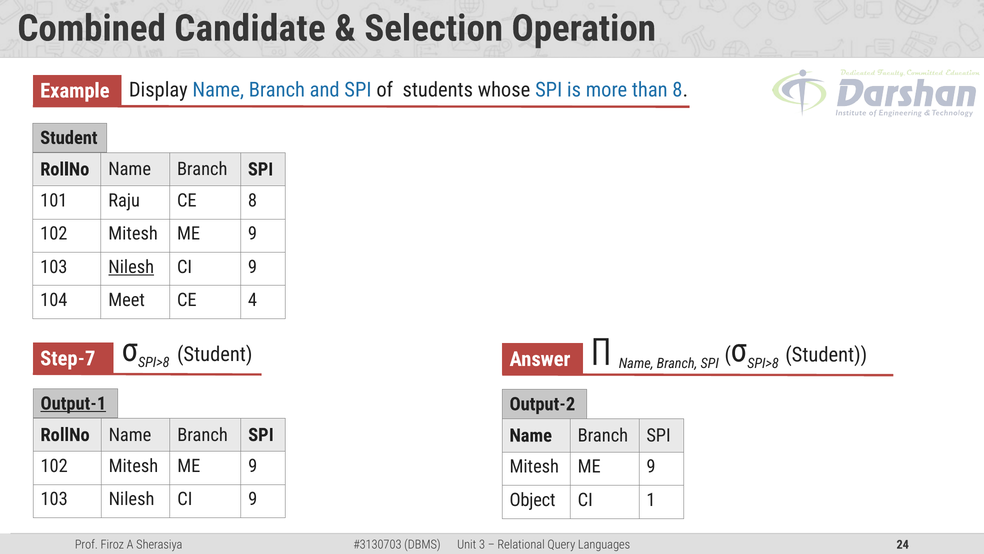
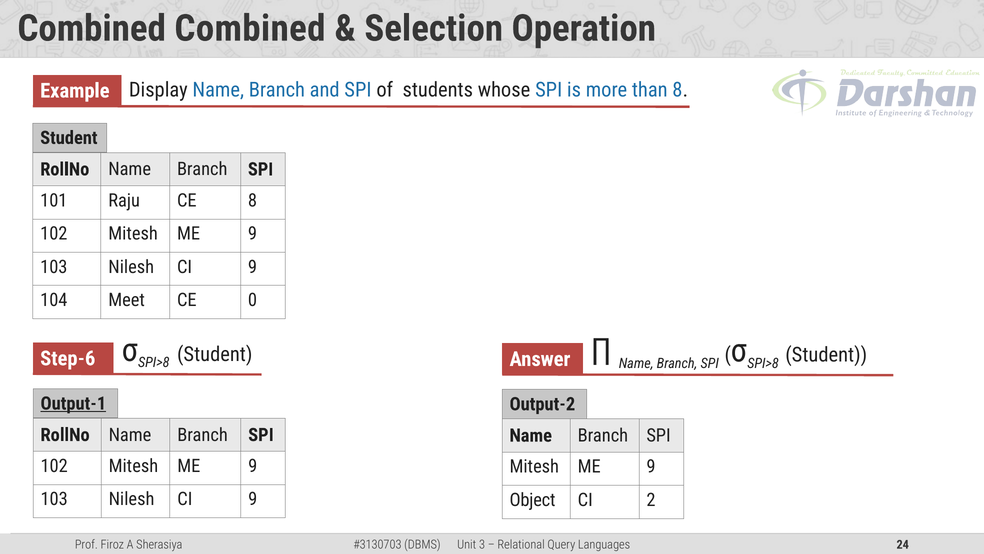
Combined Candidate: Candidate -> Combined (250, 28)
Nilesh underline: present -> none (131, 267)
4: 4 -> 0 (252, 300)
Step-7: Step-7 -> Step-6 (68, 358)
1: 1 -> 2 (651, 500)
